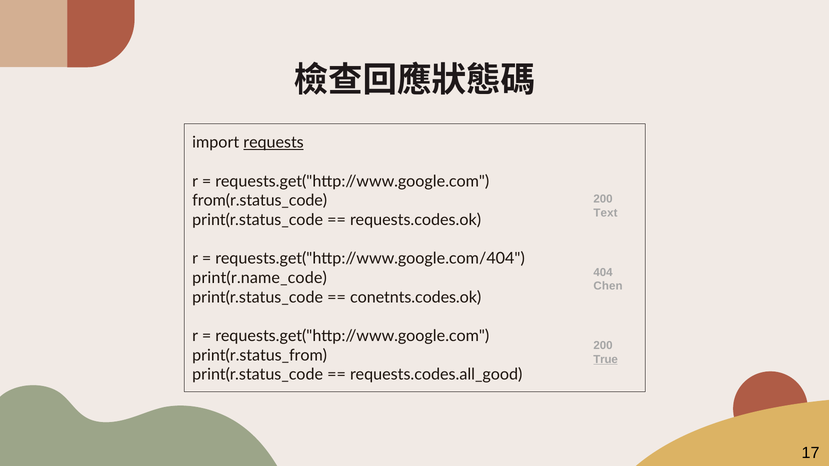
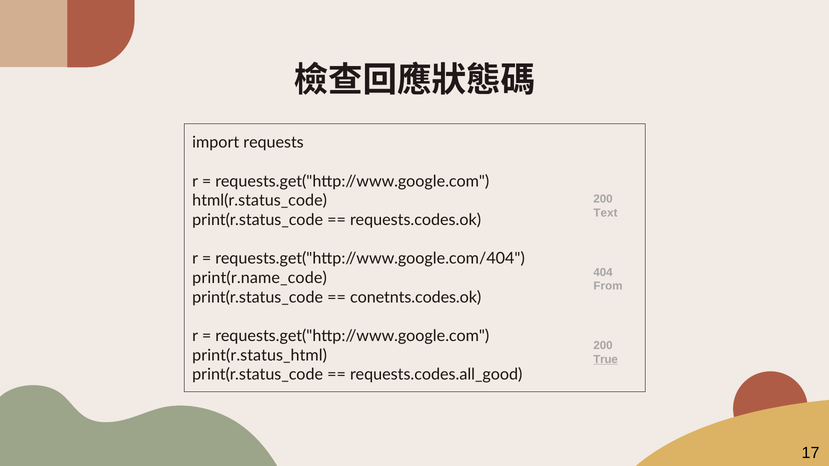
requests underline: present -> none (274, 143)
from(r.status_code: from(r.status_code -> html(r.status_code (260, 201)
Chen: Chen -> From (608, 286)
print(r.status_from: print(r.status_from -> print(r.status_html (260, 356)
